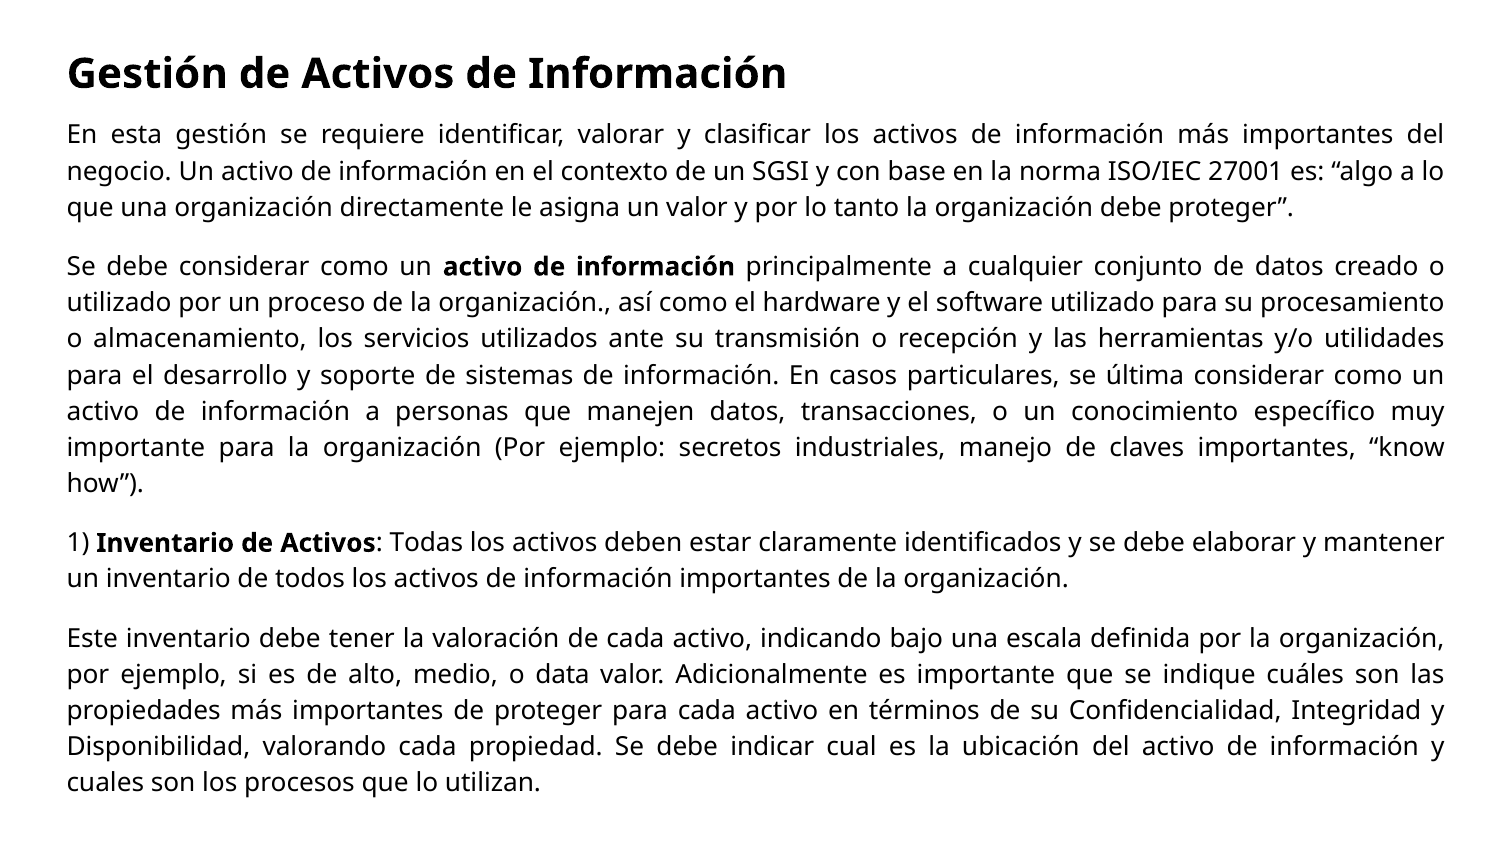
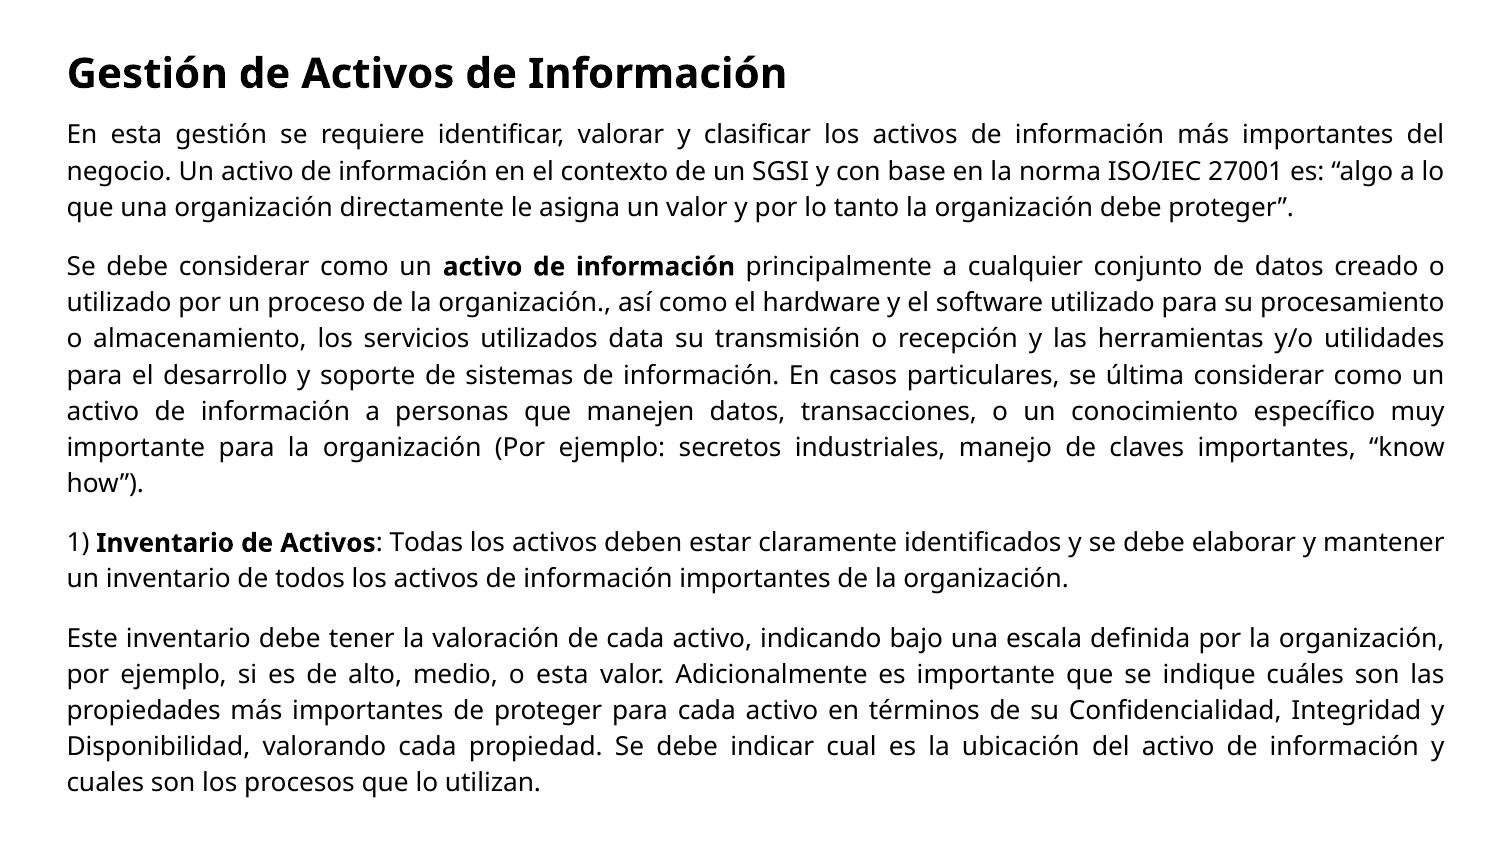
ante: ante -> data (636, 339)
o data: data -> esta (562, 675)
